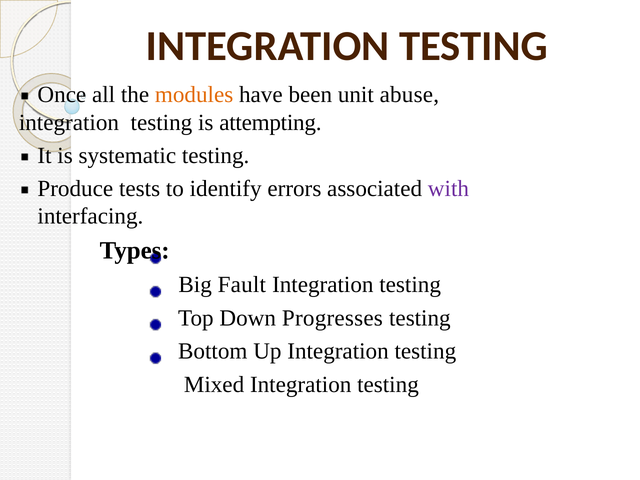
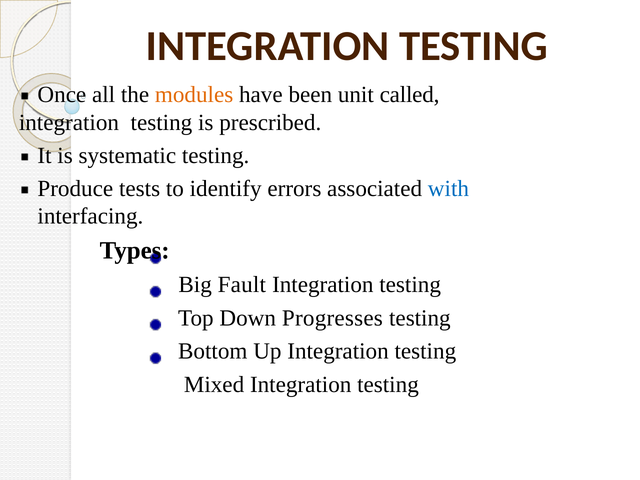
abuse: abuse -> called (410, 95)
attempting: attempting -> prescribed (270, 122)
with colour: purple -> blue (448, 189)
